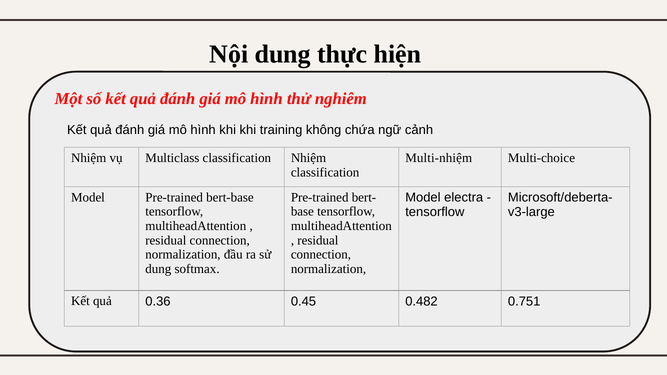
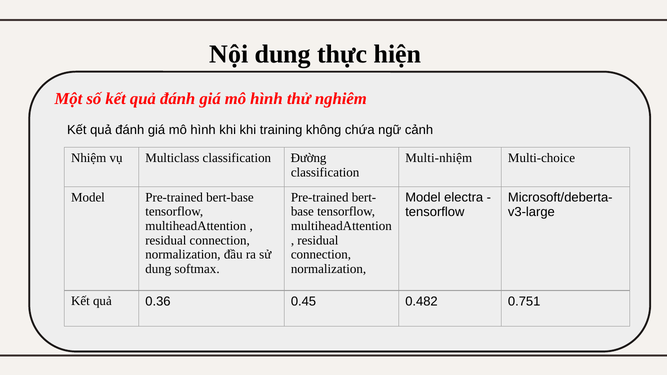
classification Nhiệm: Nhiệm -> Đường (309, 158)
